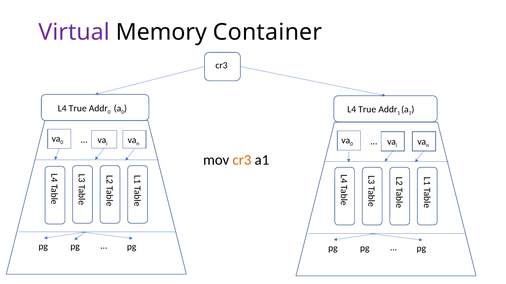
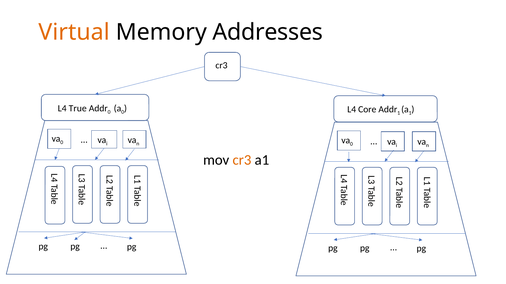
Virtual colour: purple -> orange (74, 32)
Container: Container -> Addresses (268, 32)
True: True -> Core (367, 110)
